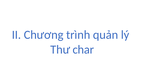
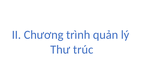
char: char -> trúc (83, 49)
